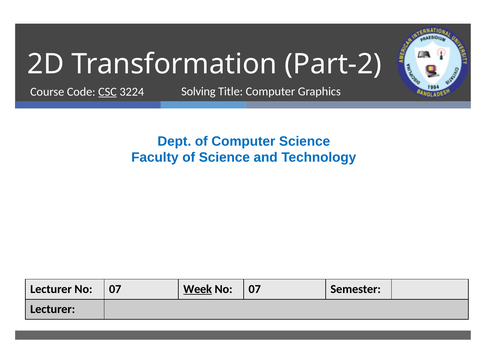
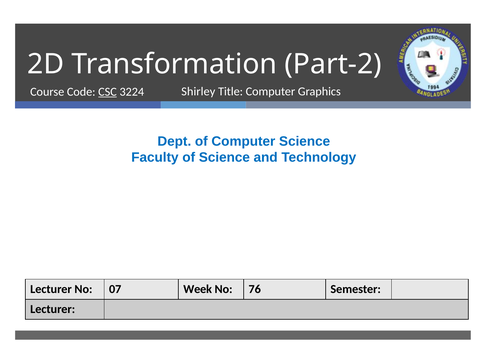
Solving: Solving -> Shirley (198, 92)
Week underline: present -> none (198, 290)
07: 07 -> 76 (255, 290)
